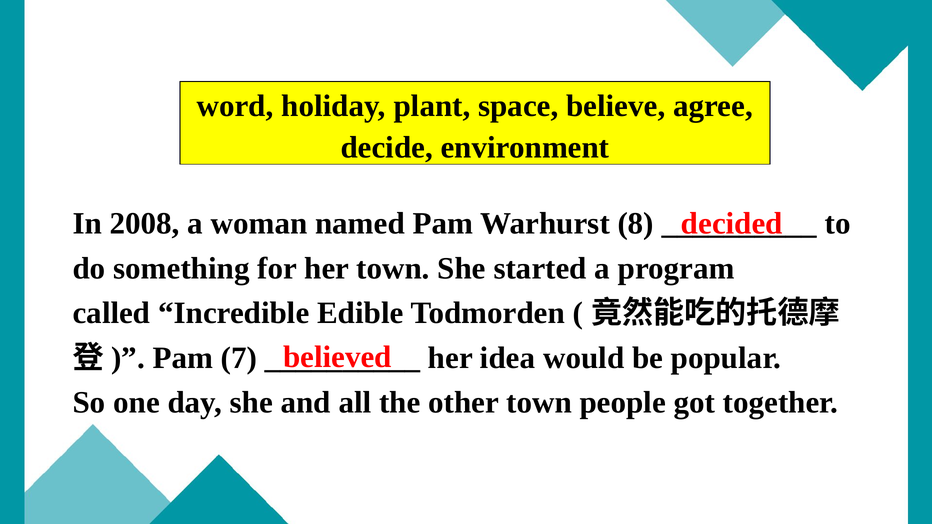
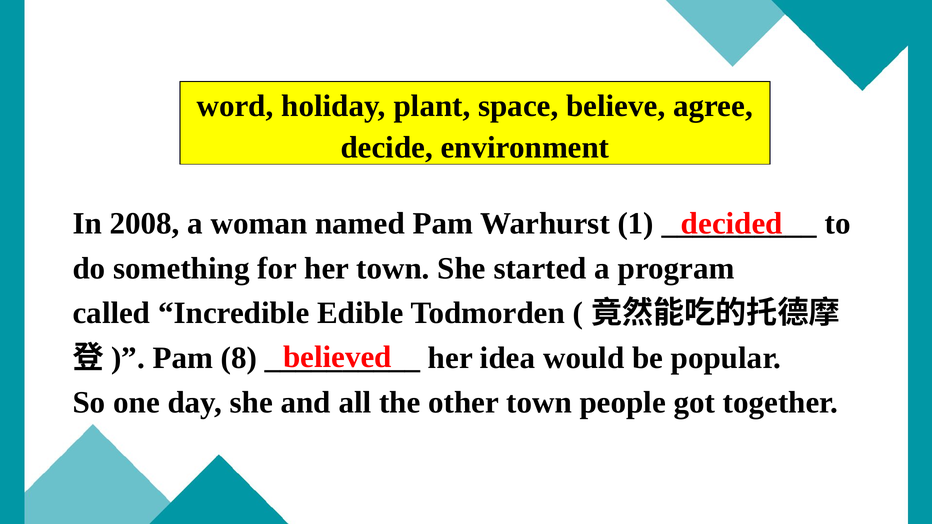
8: 8 -> 1 (636, 224)
7: 7 -> 8 (239, 358)
